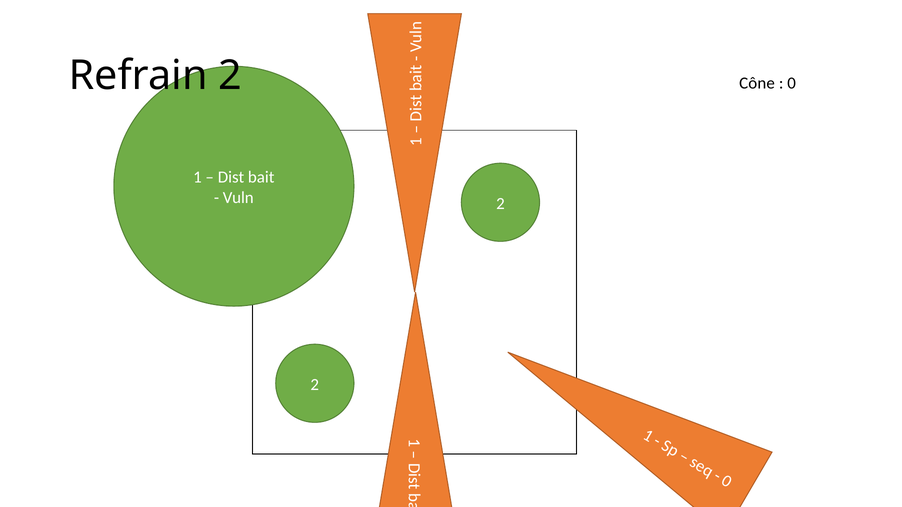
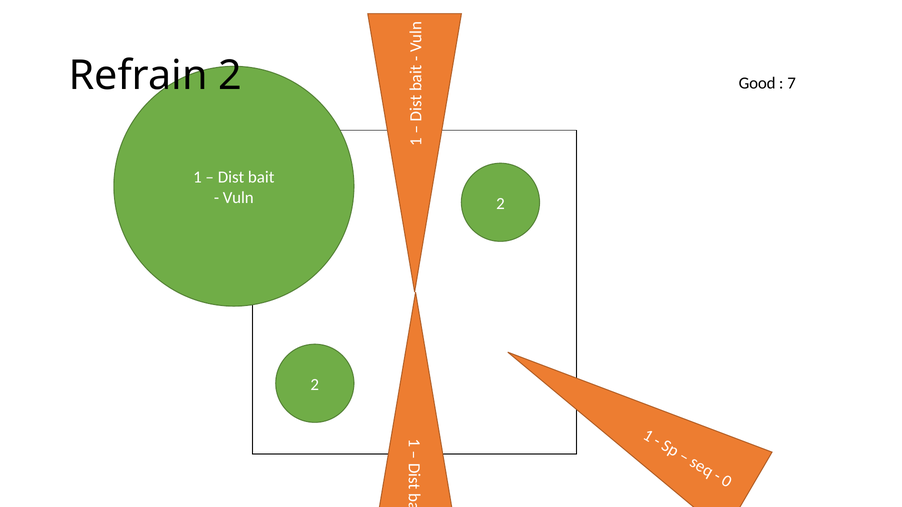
Cône: Cône -> Good (757, 83)
0: 0 -> 7 (792, 83)
